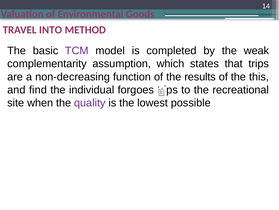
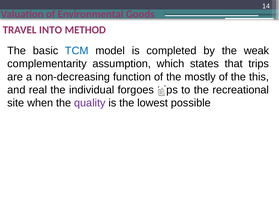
TCM colour: purple -> blue (77, 50)
results: results -> mostly (200, 77)
find: find -> real (38, 90)
